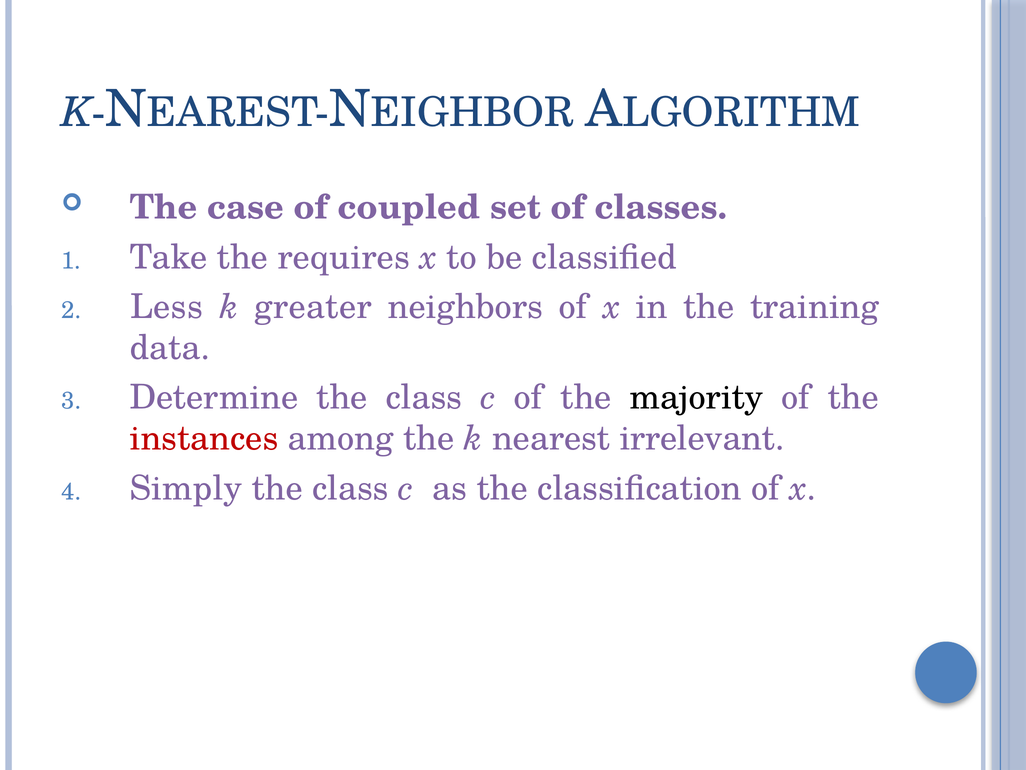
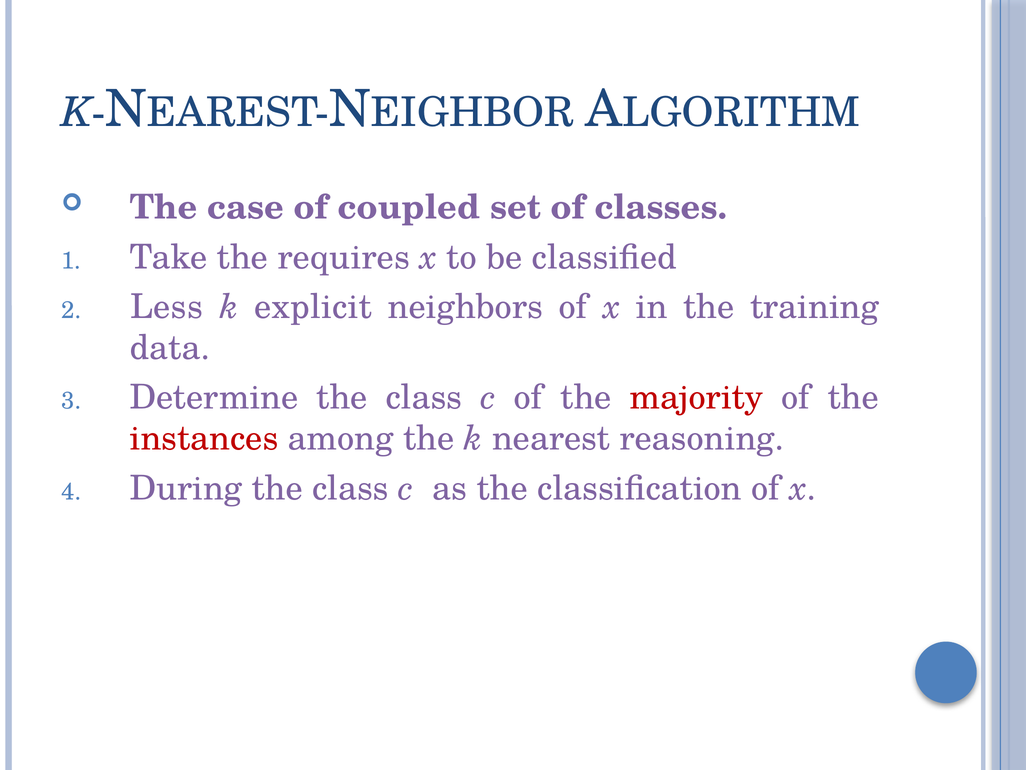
greater: greater -> explicit (313, 307)
majority colour: black -> red (696, 397)
irrelevant: irrelevant -> reasoning (702, 438)
Simply: Simply -> During (186, 488)
